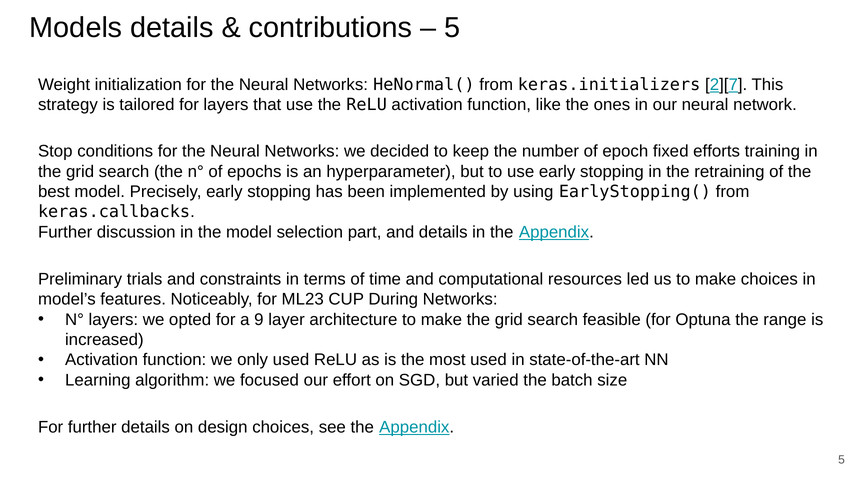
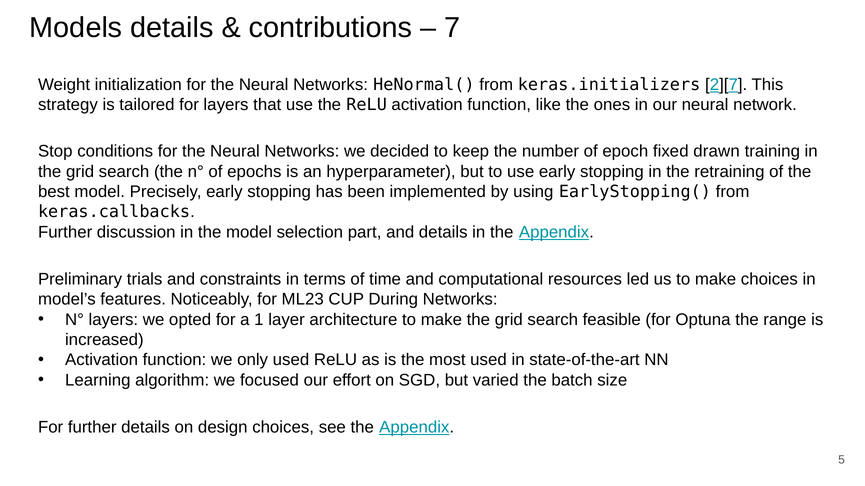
5: 5 -> 7 (452, 28)
efforts: efforts -> drawn (717, 152)
9: 9 -> 1 (259, 320)
